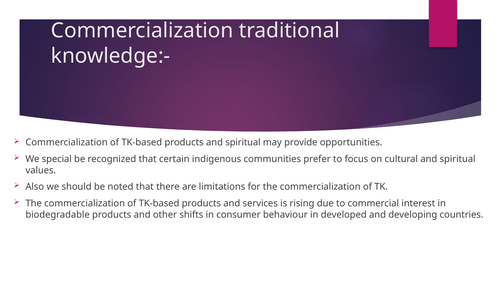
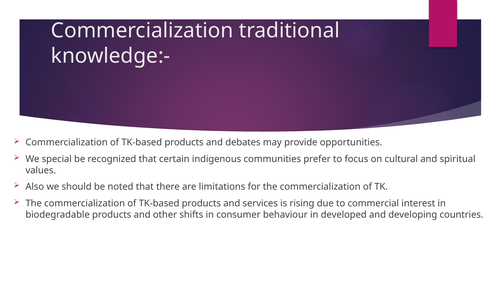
products and spiritual: spiritual -> debates (243, 142)
